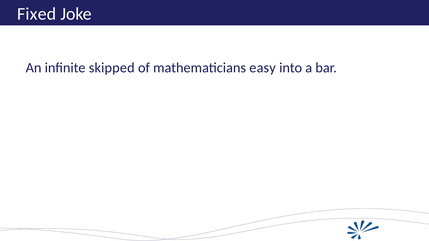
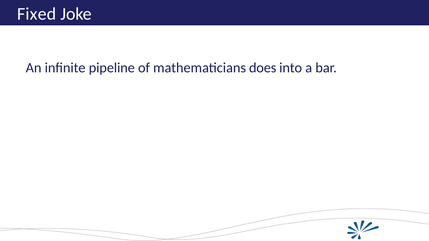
skipped: skipped -> pipeline (112, 68)
easy: easy -> does (263, 68)
